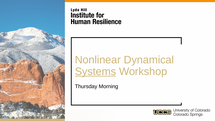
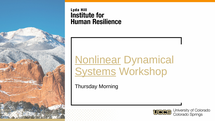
Nonlinear underline: none -> present (98, 60)
